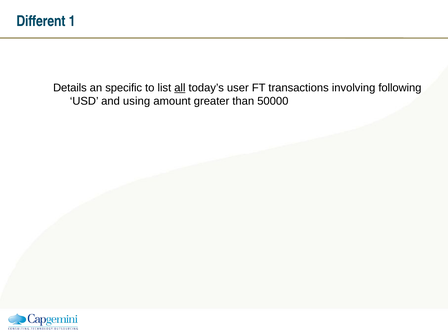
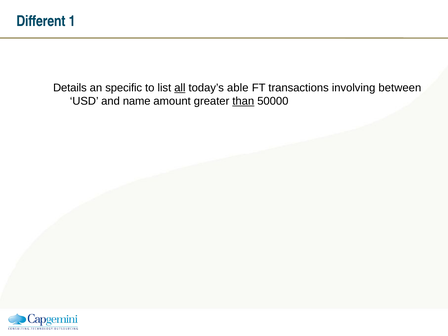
user: user -> able (238, 88)
following: following -> between (400, 88)
using: using -> name (137, 101)
than underline: none -> present (243, 101)
